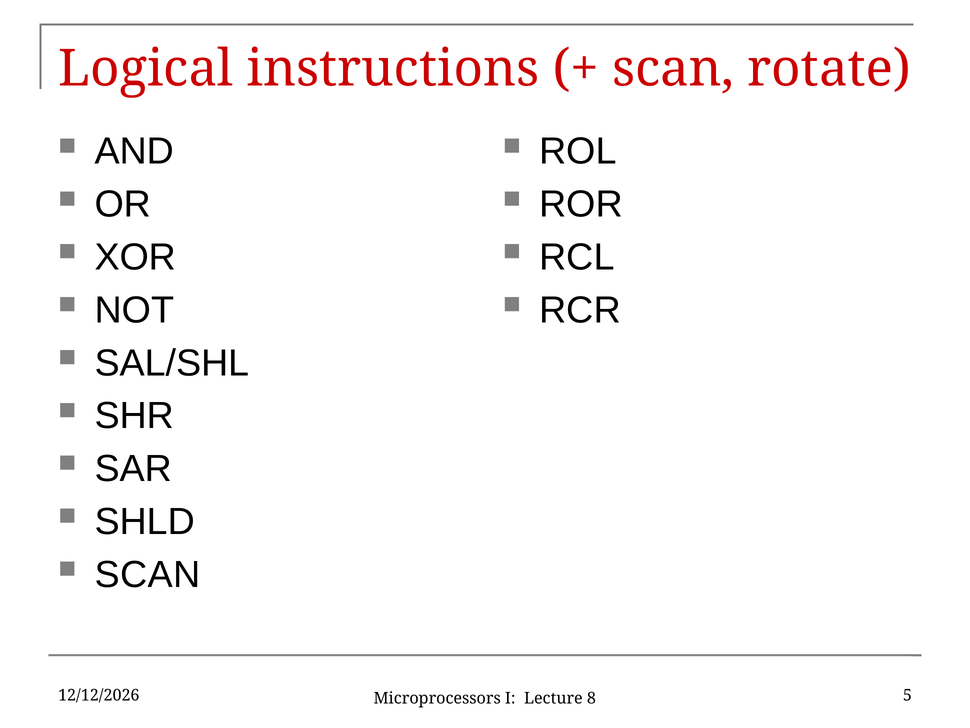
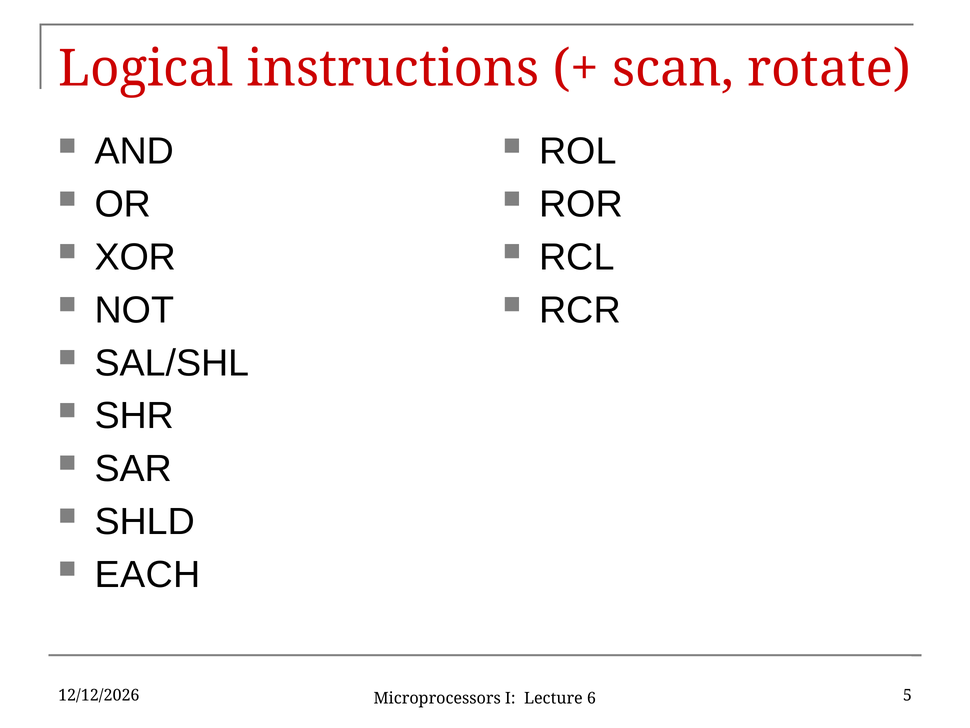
SCAN: SCAN -> EACH (148, 574)
8: 8 -> 6 (592, 698)
